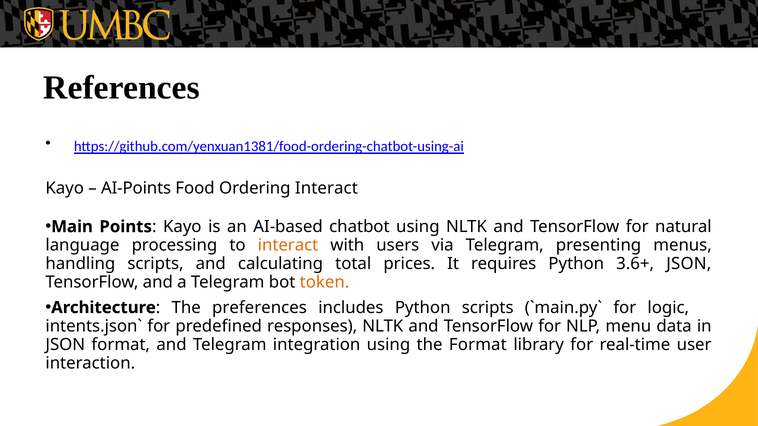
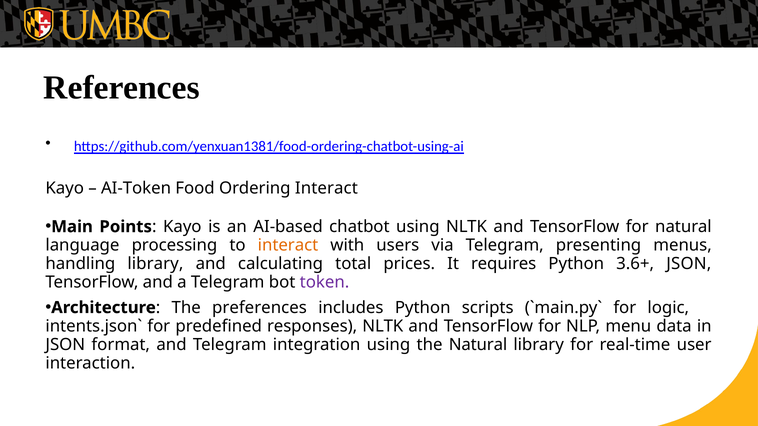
AI-Points: AI-Points -> AI-Token (136, 188)
handling scripts: scripts -> library (155, 264)
token colour: orange -> purple (324, 283)
the Format: Format -> Natural (478, 345)
